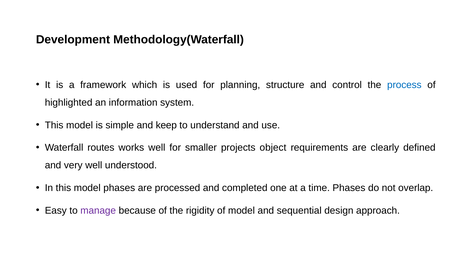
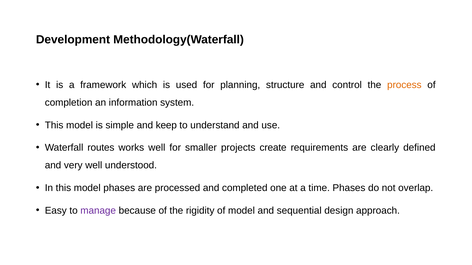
process colour: blue -> orange (404, 85)
highlighted: highlighted -> completion (69, 103)
object: object -> create (273, 148)
